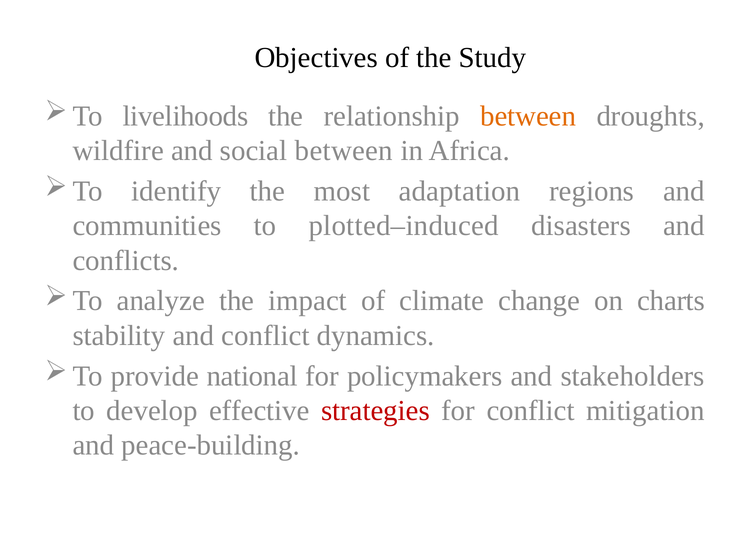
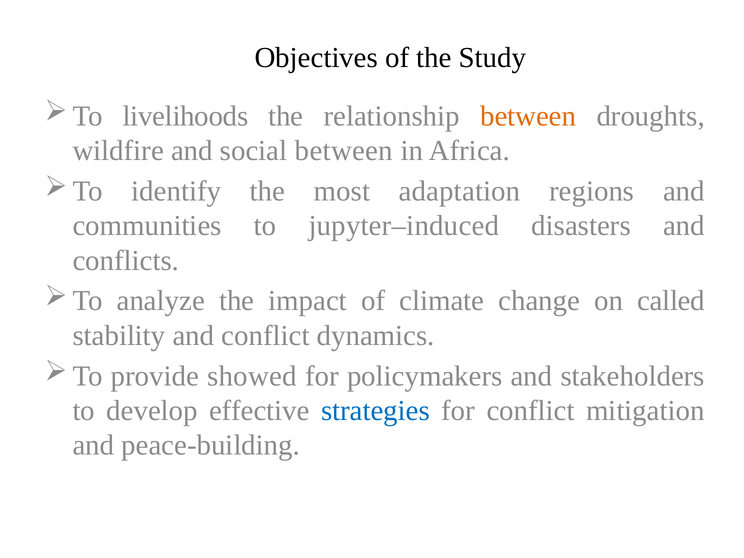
plotted–induced: plotted–induced -> jupyter–induced (404, 226)
charts: charts -> called (671, 301)
national: national -> showed (252, 376)
strategies colour: red -> blue (376, 411)
